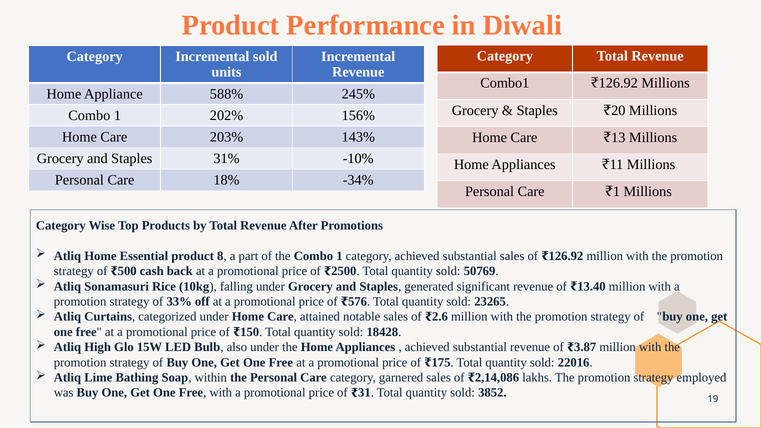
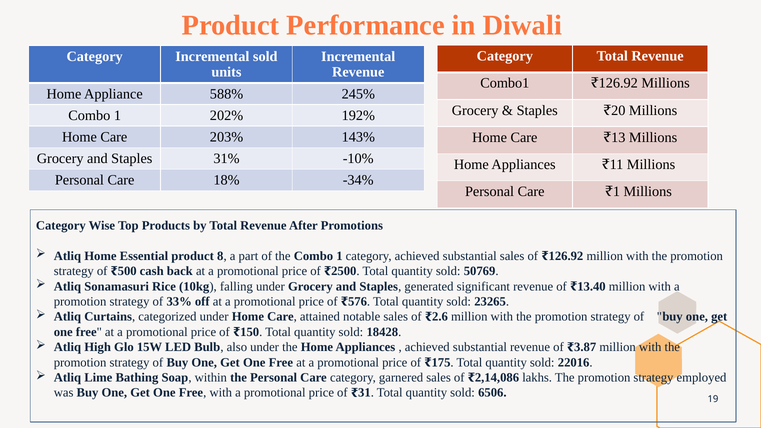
156%: 156% -> 192% (358, 115)
3852: 3852 -> 6506 (492, 393)
